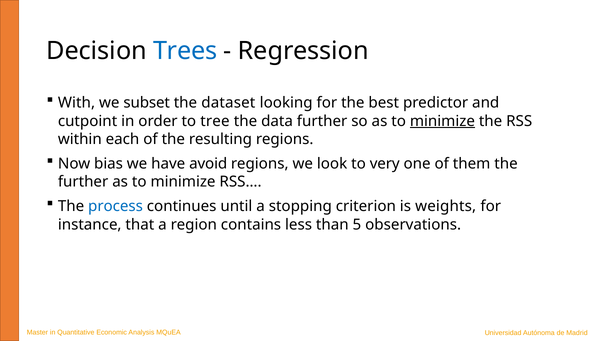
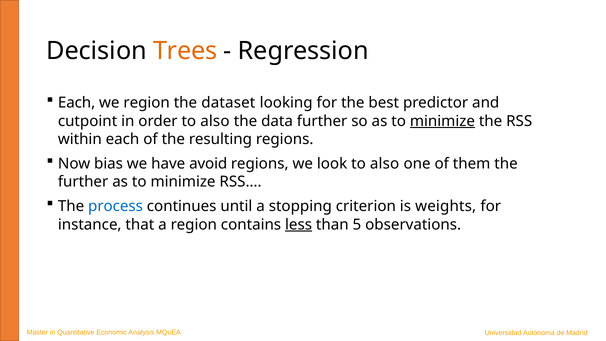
Trees colour: blue -> orange (185, 51)
With: With -> Each (77, 103)
we subset: subset -> region (147, 103)
order to tree: tree -> also (215, 121)
look to very: very -> also (385, 164)
less underline: none -> present (299, 225)
